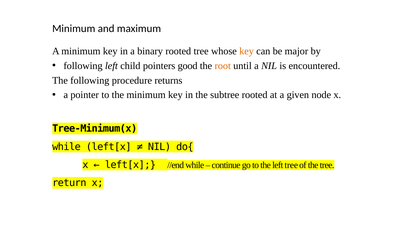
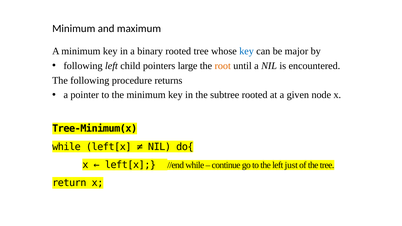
key colour: orange -> blue (247, 51)
good: good -> large (188, 66)
left tree: tree -> just (291, 165)
